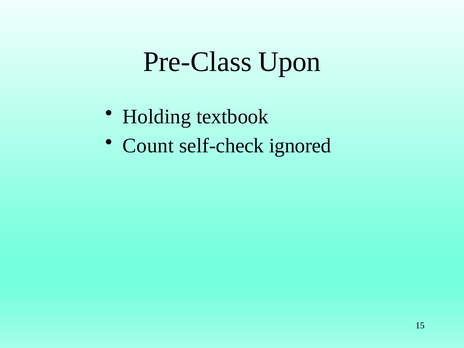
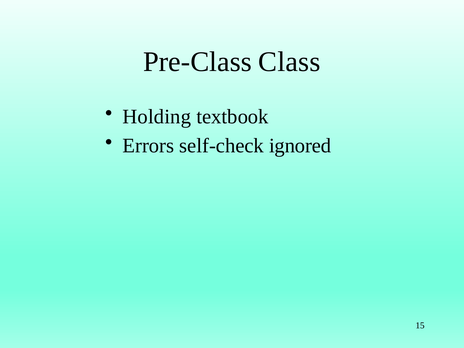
Upon: Upon -> Class (289, 62)
Count: Count -> Errors (148, 146)
